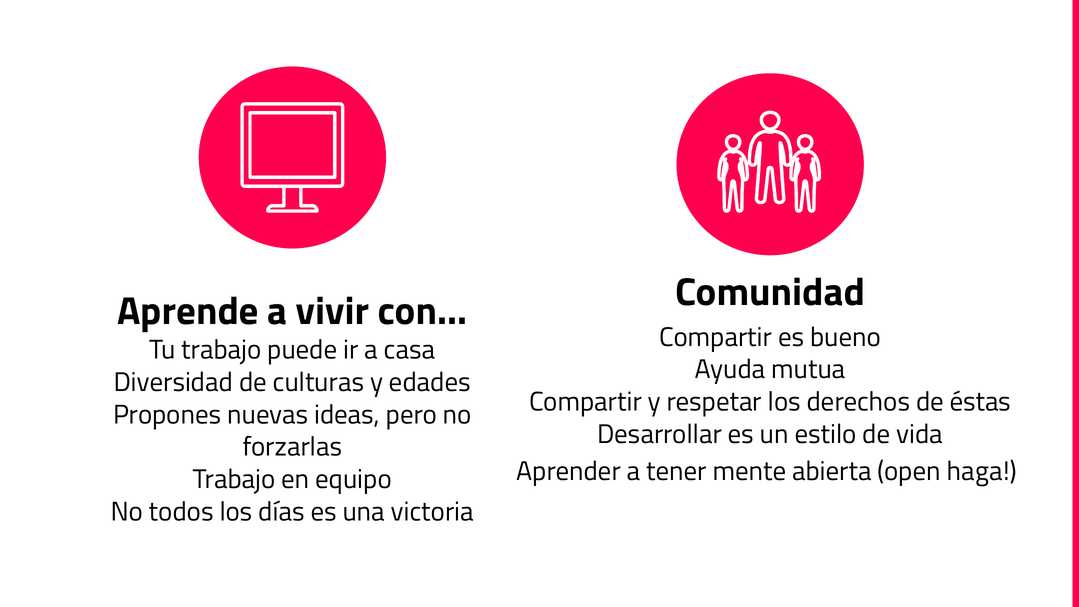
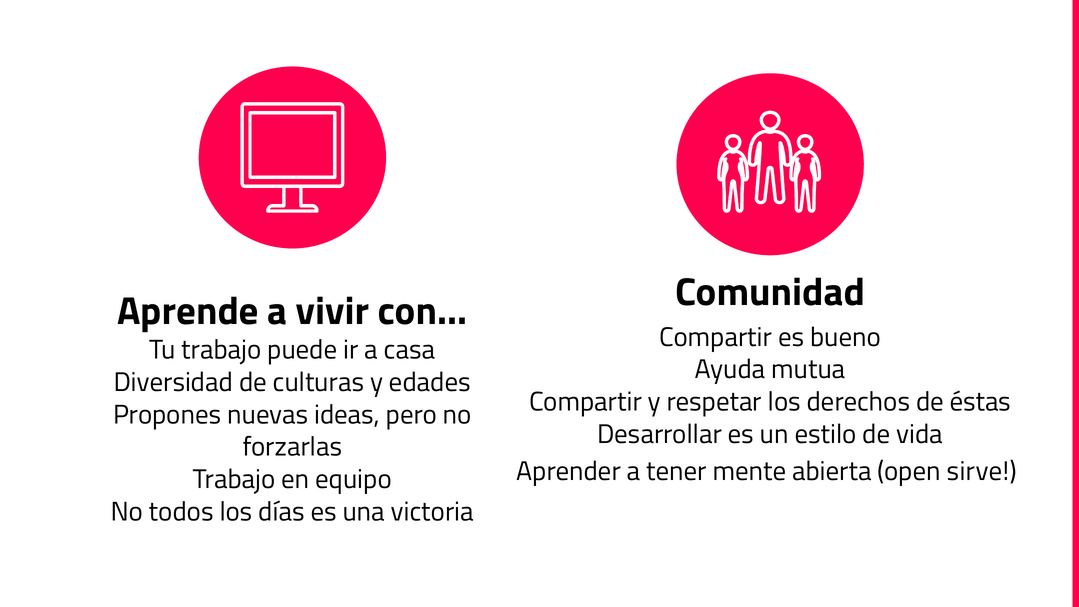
haga: haga -> sirve (982, 471)
